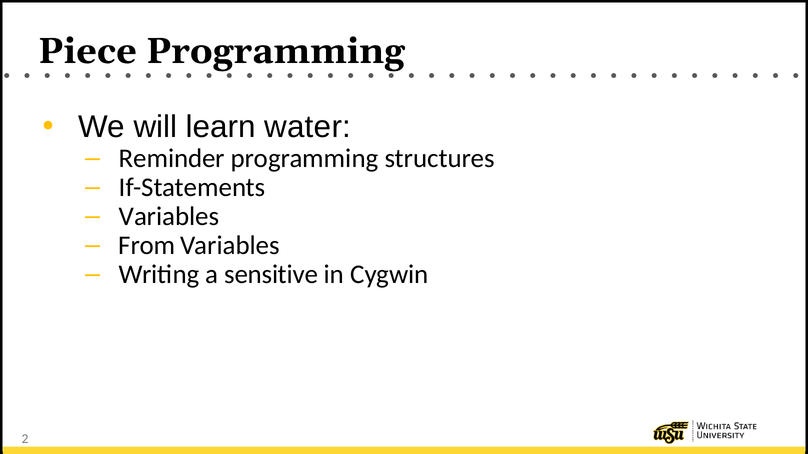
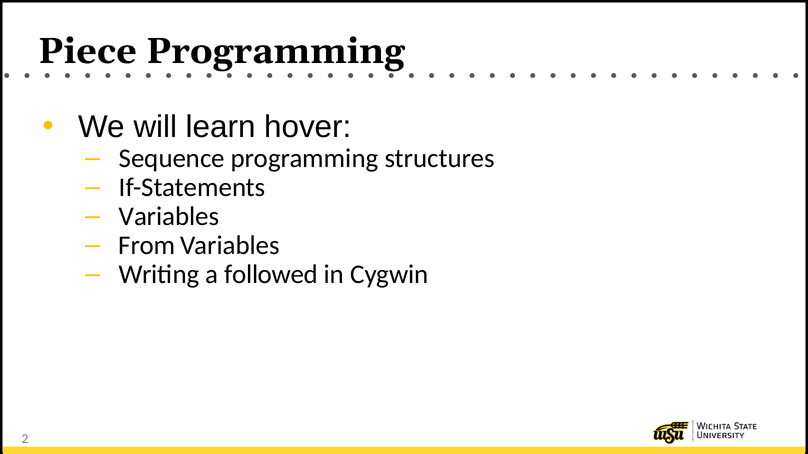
water: water -> hover (308, 127)
Reminder: Reminder -> Sequence (172, 158)
sensitive: sensitive -> followed (271, 275)
